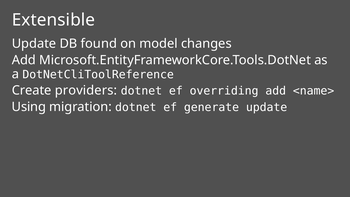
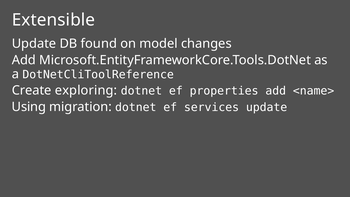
providers: providers -> exploring (86, 90)
overriding: overriding -> properties (224, 91)
generate: generate -> services (212, 107)
